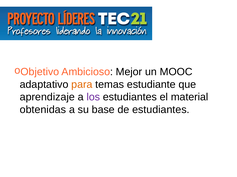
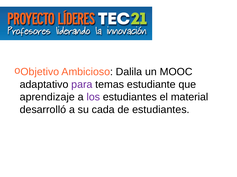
Mejor: Mejor -> Dalila (129, 72)
para colour: orange -> purple (82, 85)
obtenidas: obtenidas -> desarrolló (43, 110)
base: base -> cada (103, 110)
